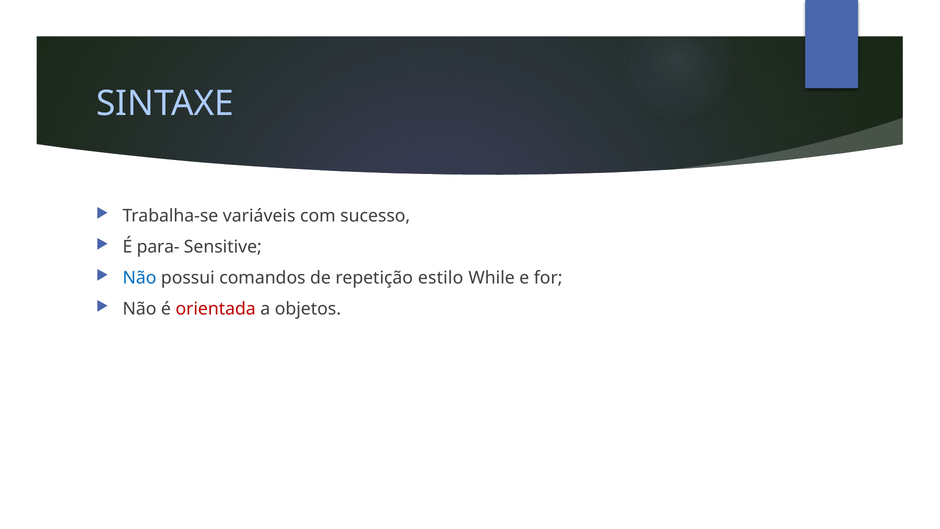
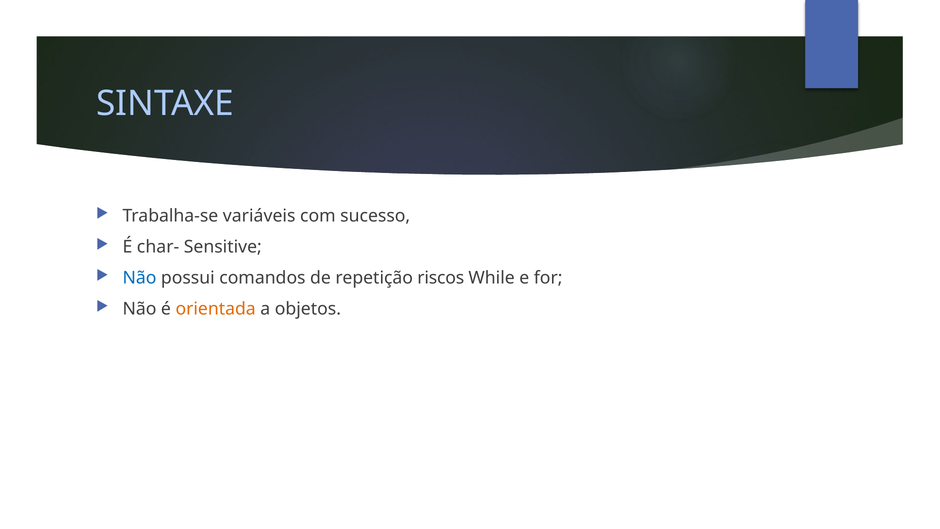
para-: para- -> char- (158, 247)
estilo: estilo -> riscos (441, 278)
orientada colour: red -> orange (216, 309)
